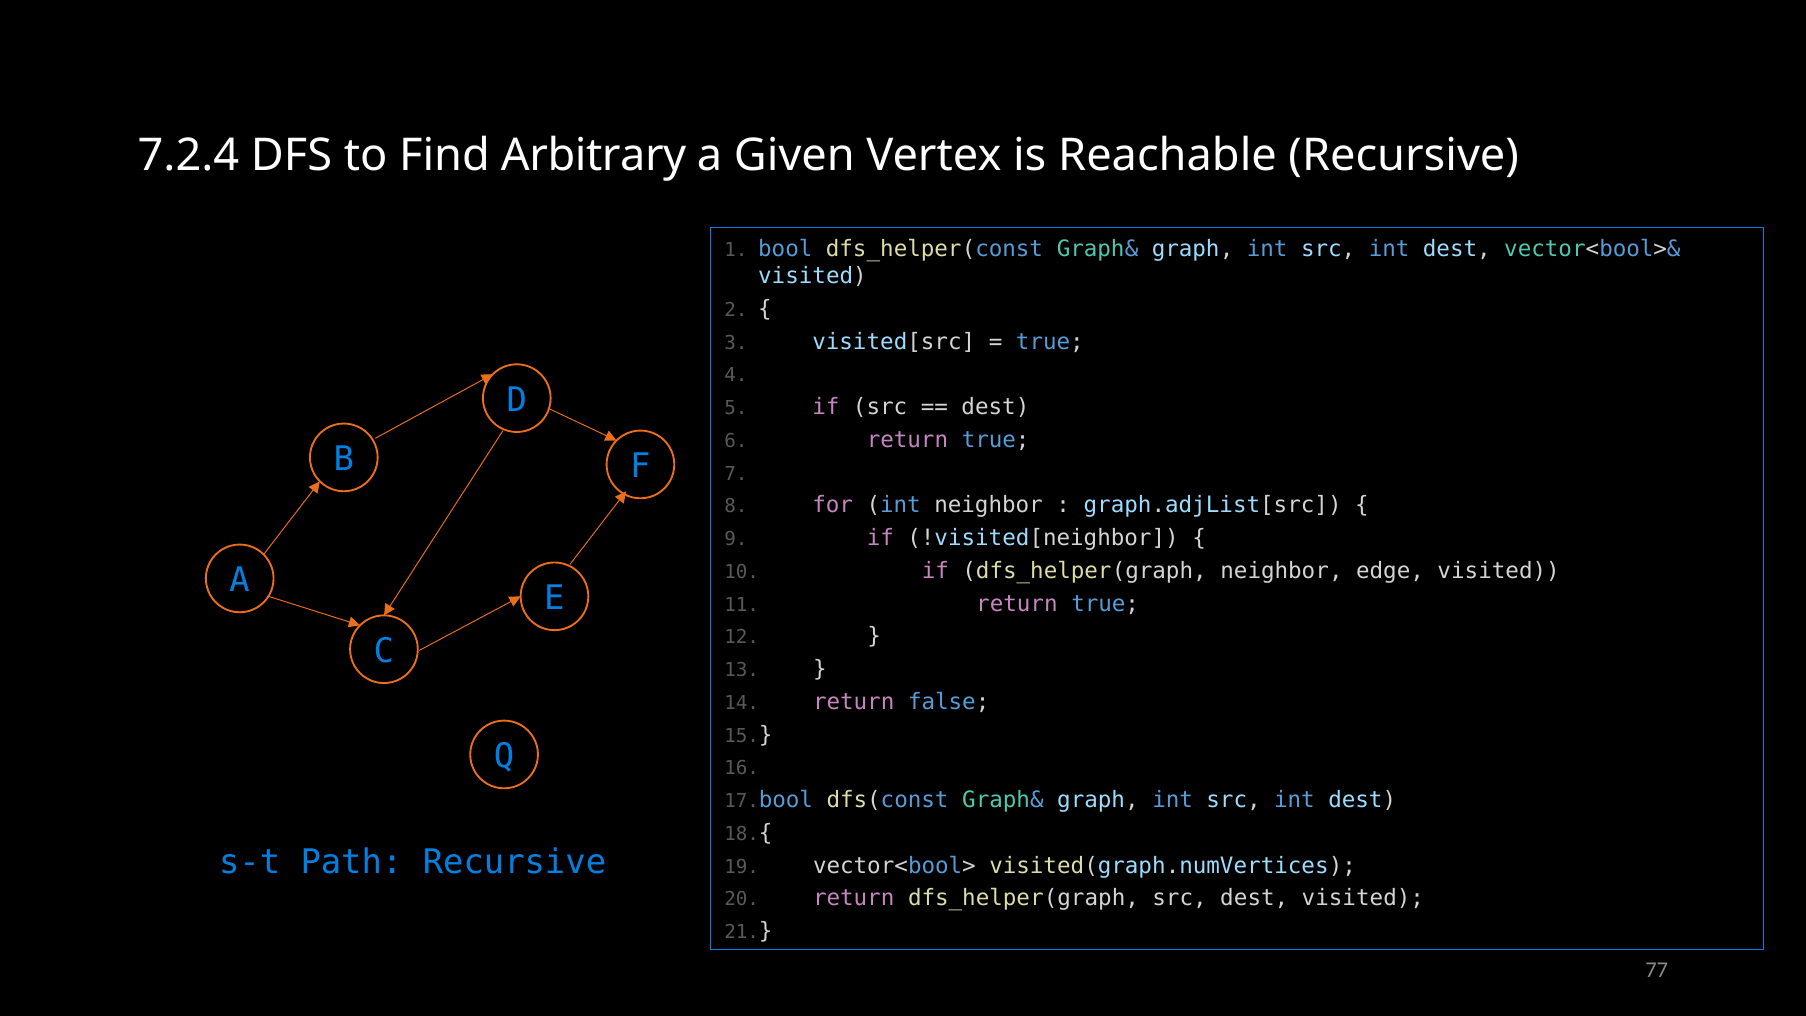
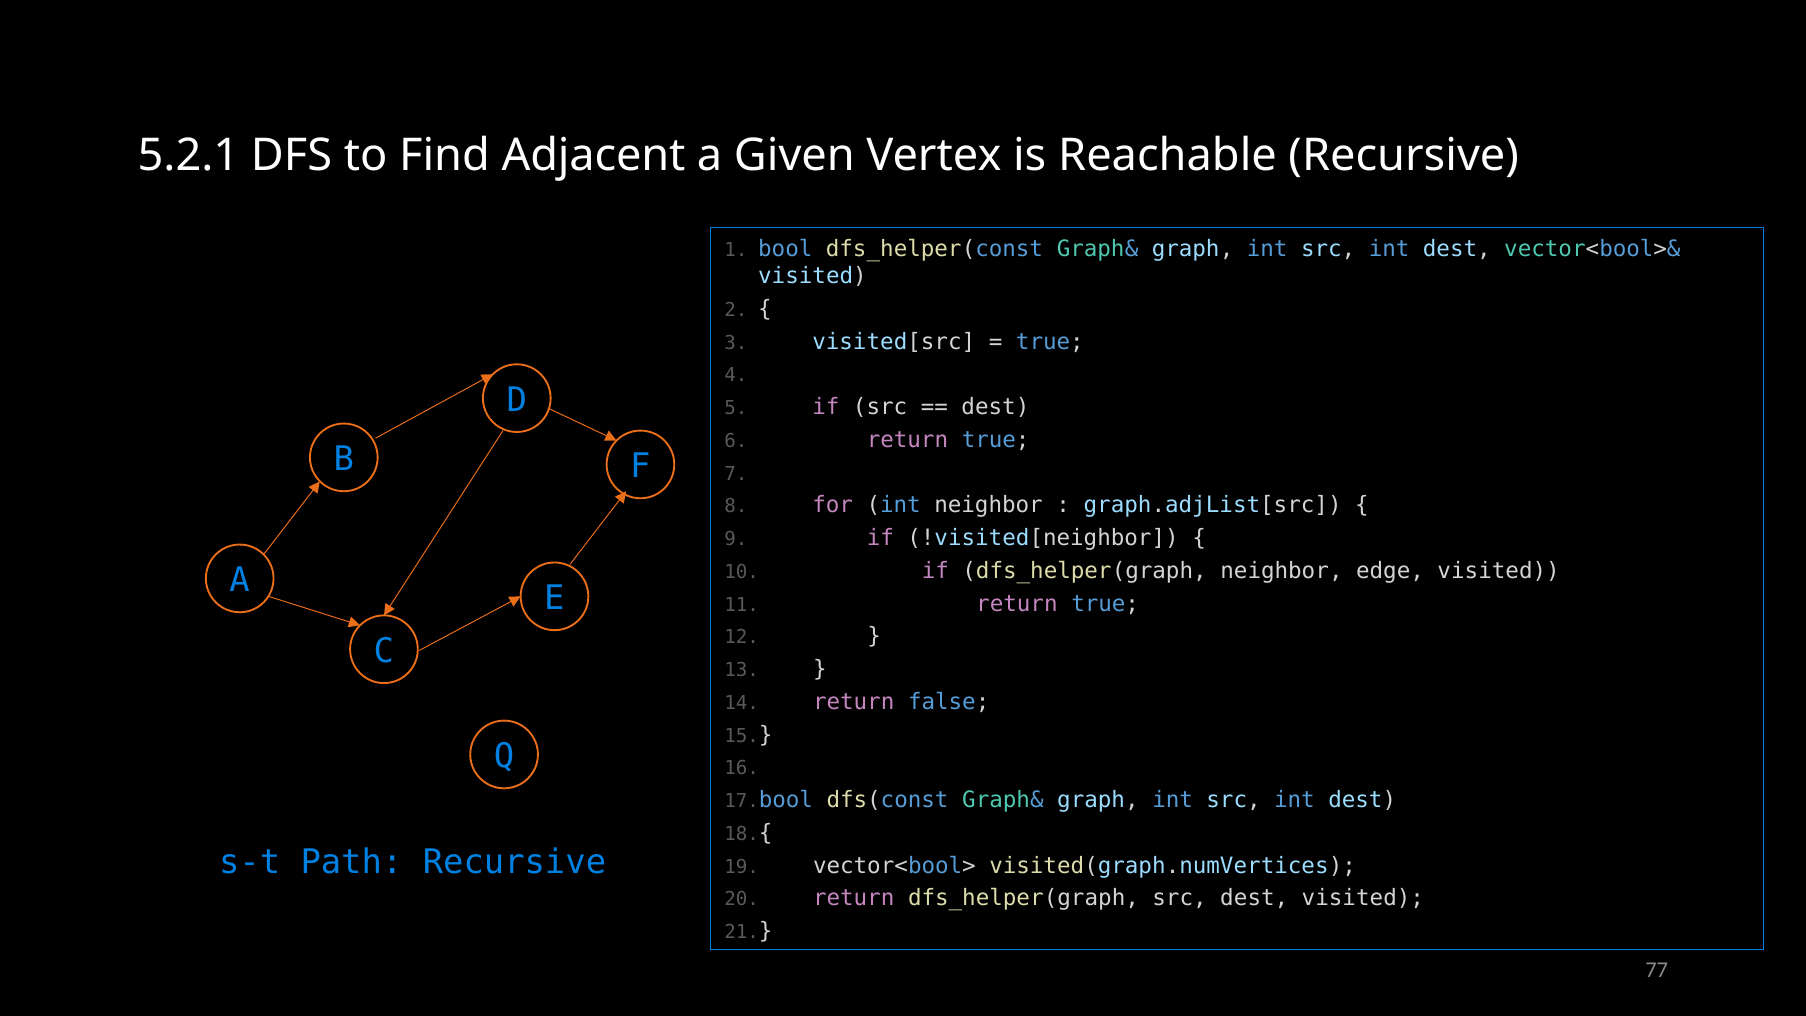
7.2.4: 7.2.4 -> 5.2.1 (188, 155)
Arbitrary: Arbitrary -> Adjacent (593, 155)
